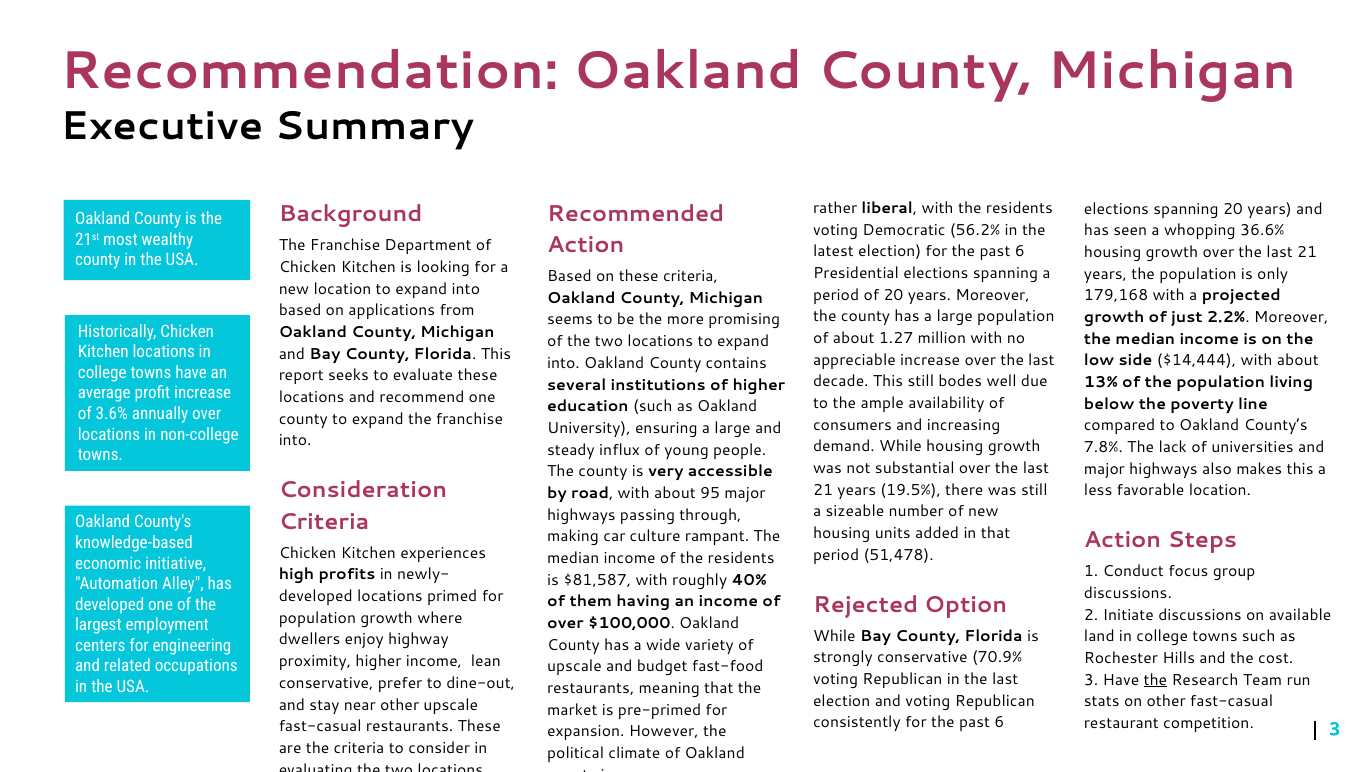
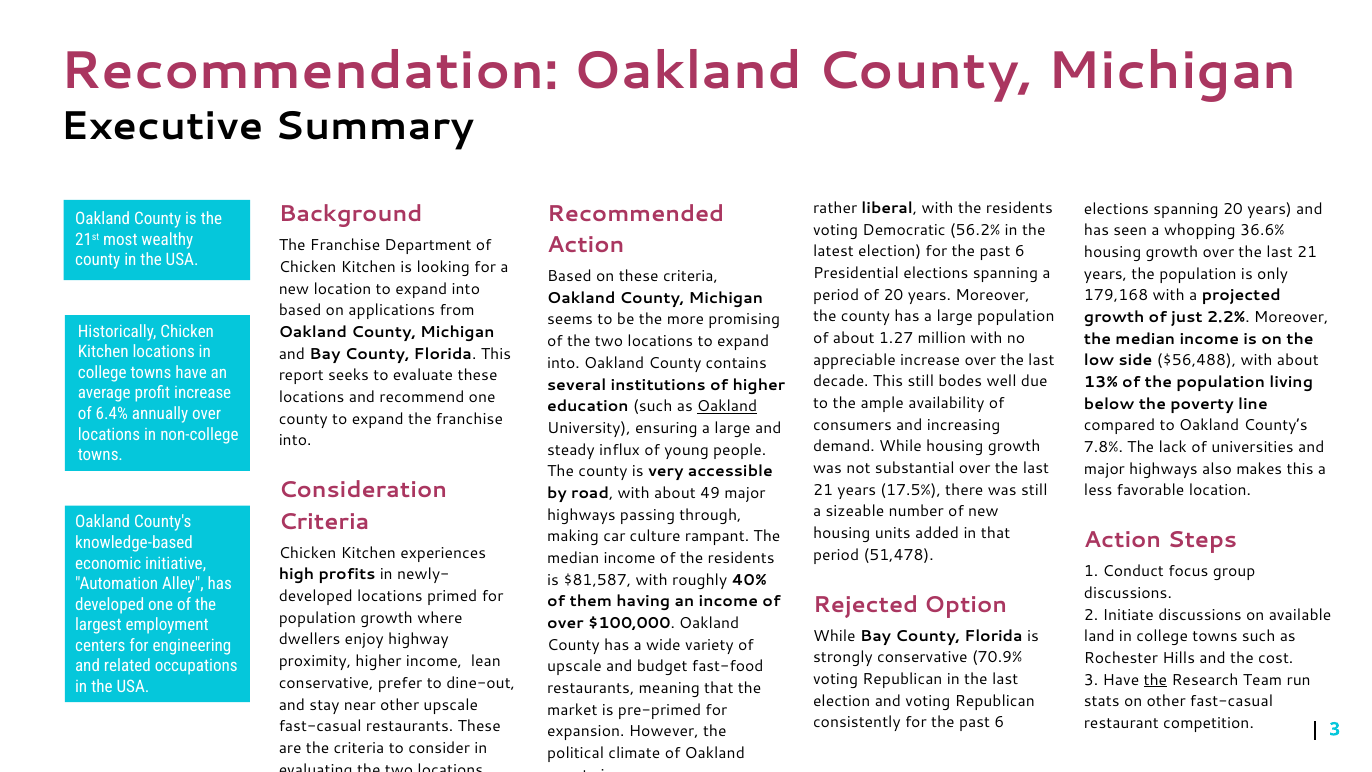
$14,444: $14,444 -> $56,488 (1197, 361)
Oakland underline: none -> present (727, 406)
3.6%: 3.6% -> 6.4% (112, 414)
19.5%: 19.5% -> 17.5% (911, 490)
95: 95 -> 49 (710, 493)
